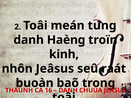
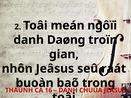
tung: tung -> ngôïi (102, 26)
Haèng: Haèng -> Daøng (66, 40)
kinh: kinh -> gian (64, 54)
